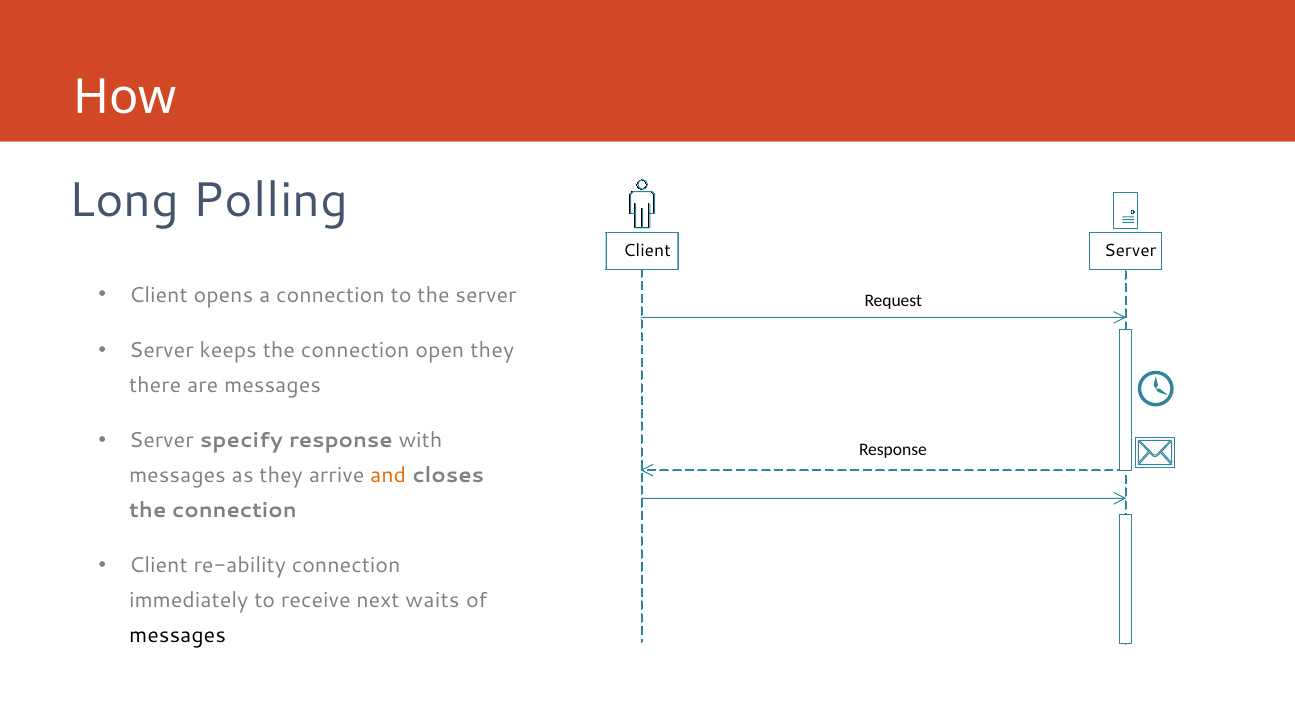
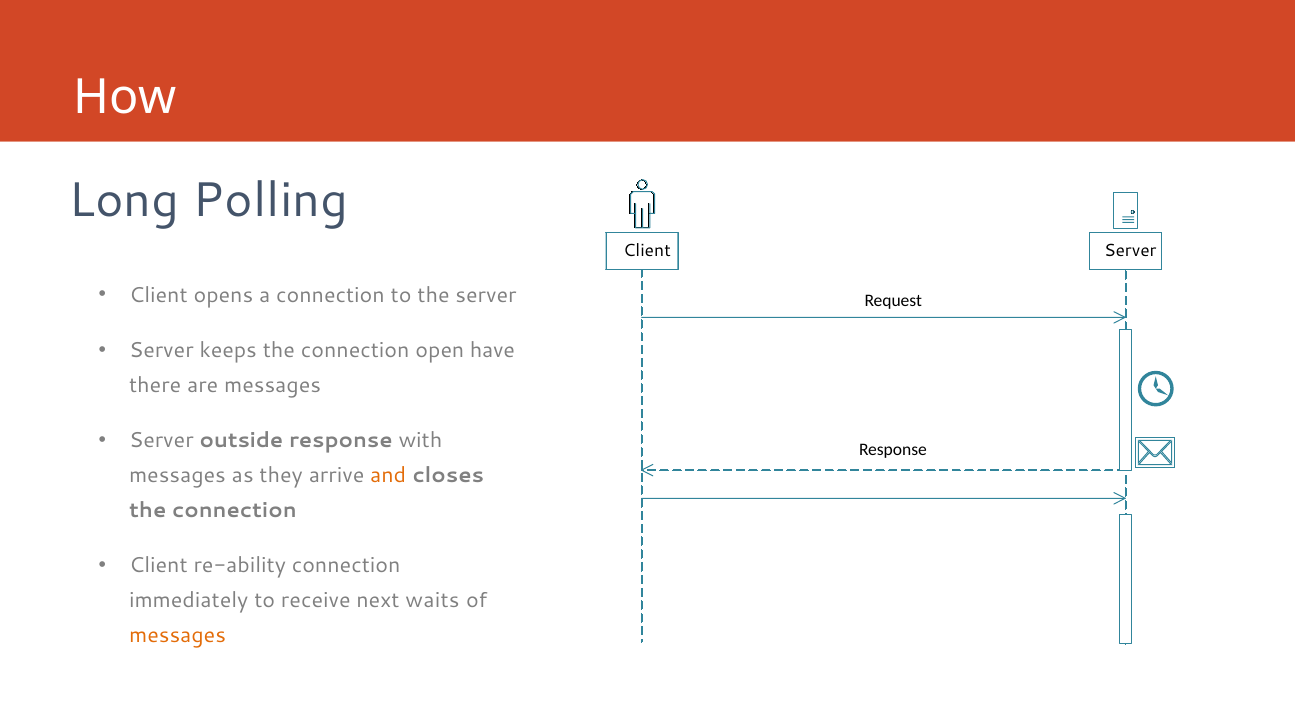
open they: they -> have (492, 350)
specify: specify -> outside (241, 441)
messages colour: black -> orange (178, 636)
